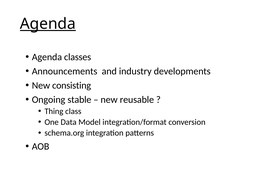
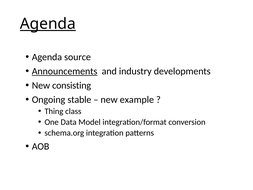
classes: classes -> source (78, 57)
Announcements underline: none -> present (65, 71)
reusable: reusable -> example (137, 99)
